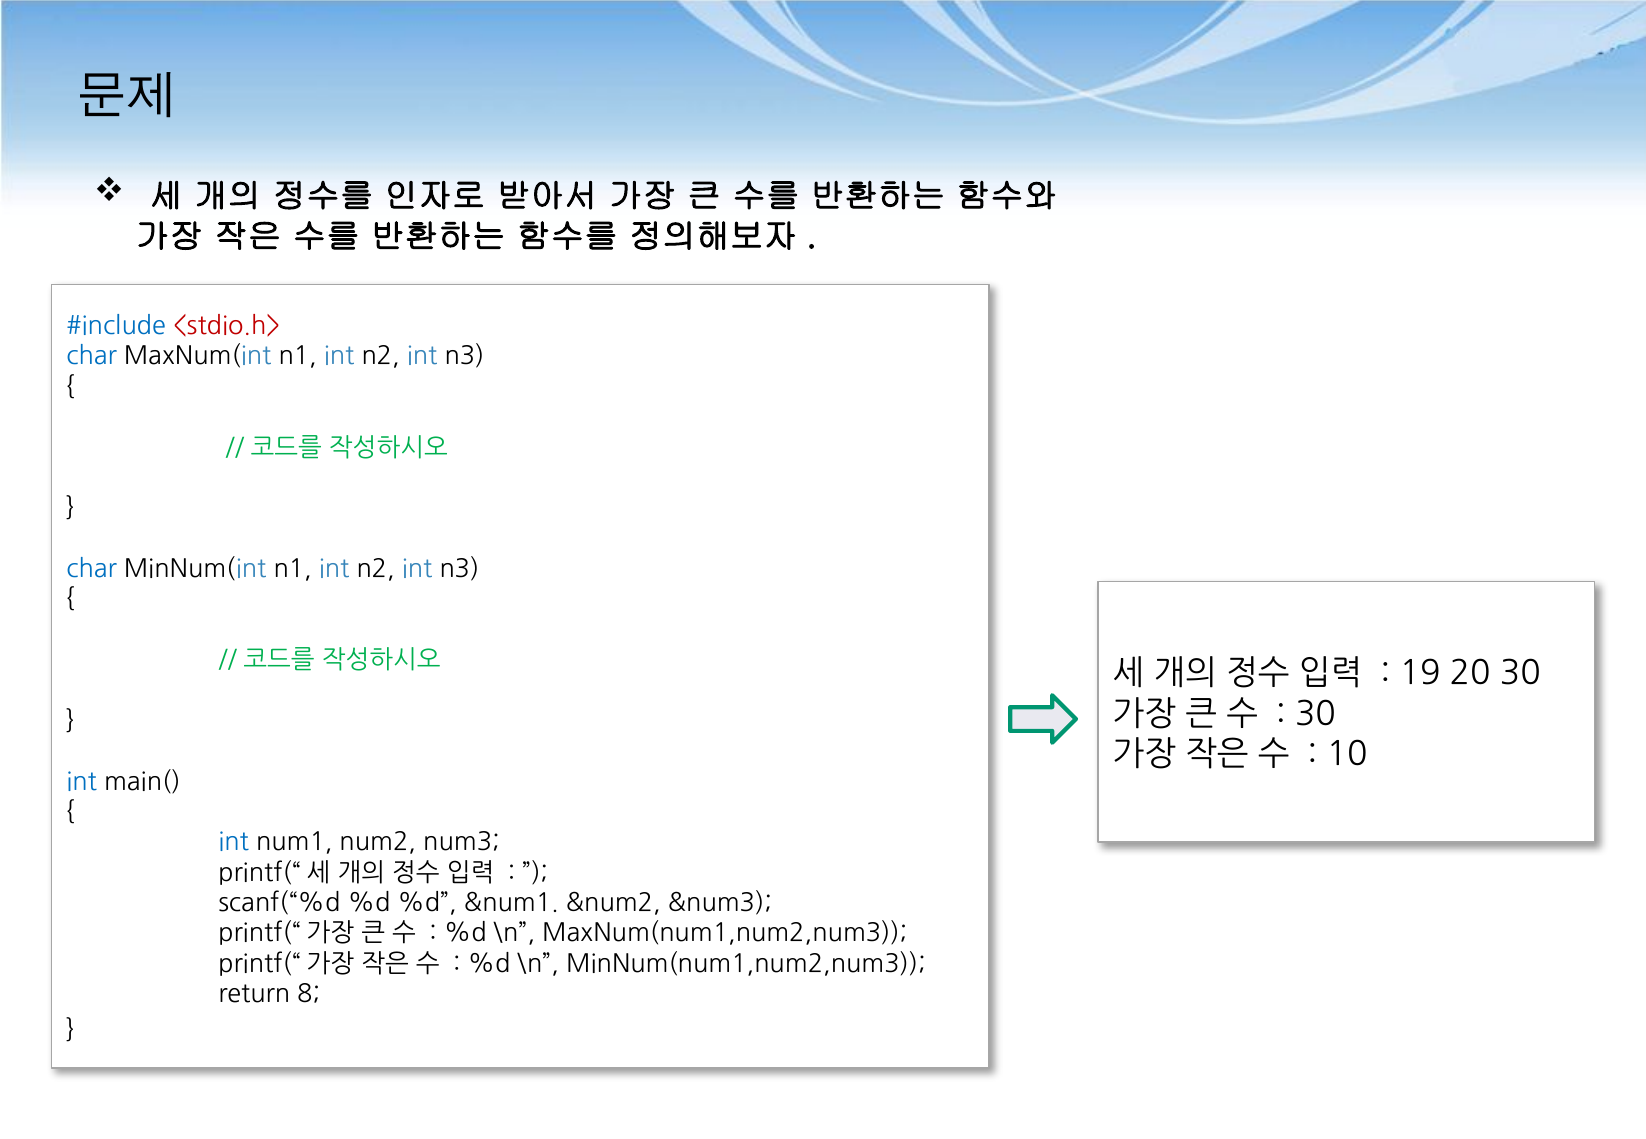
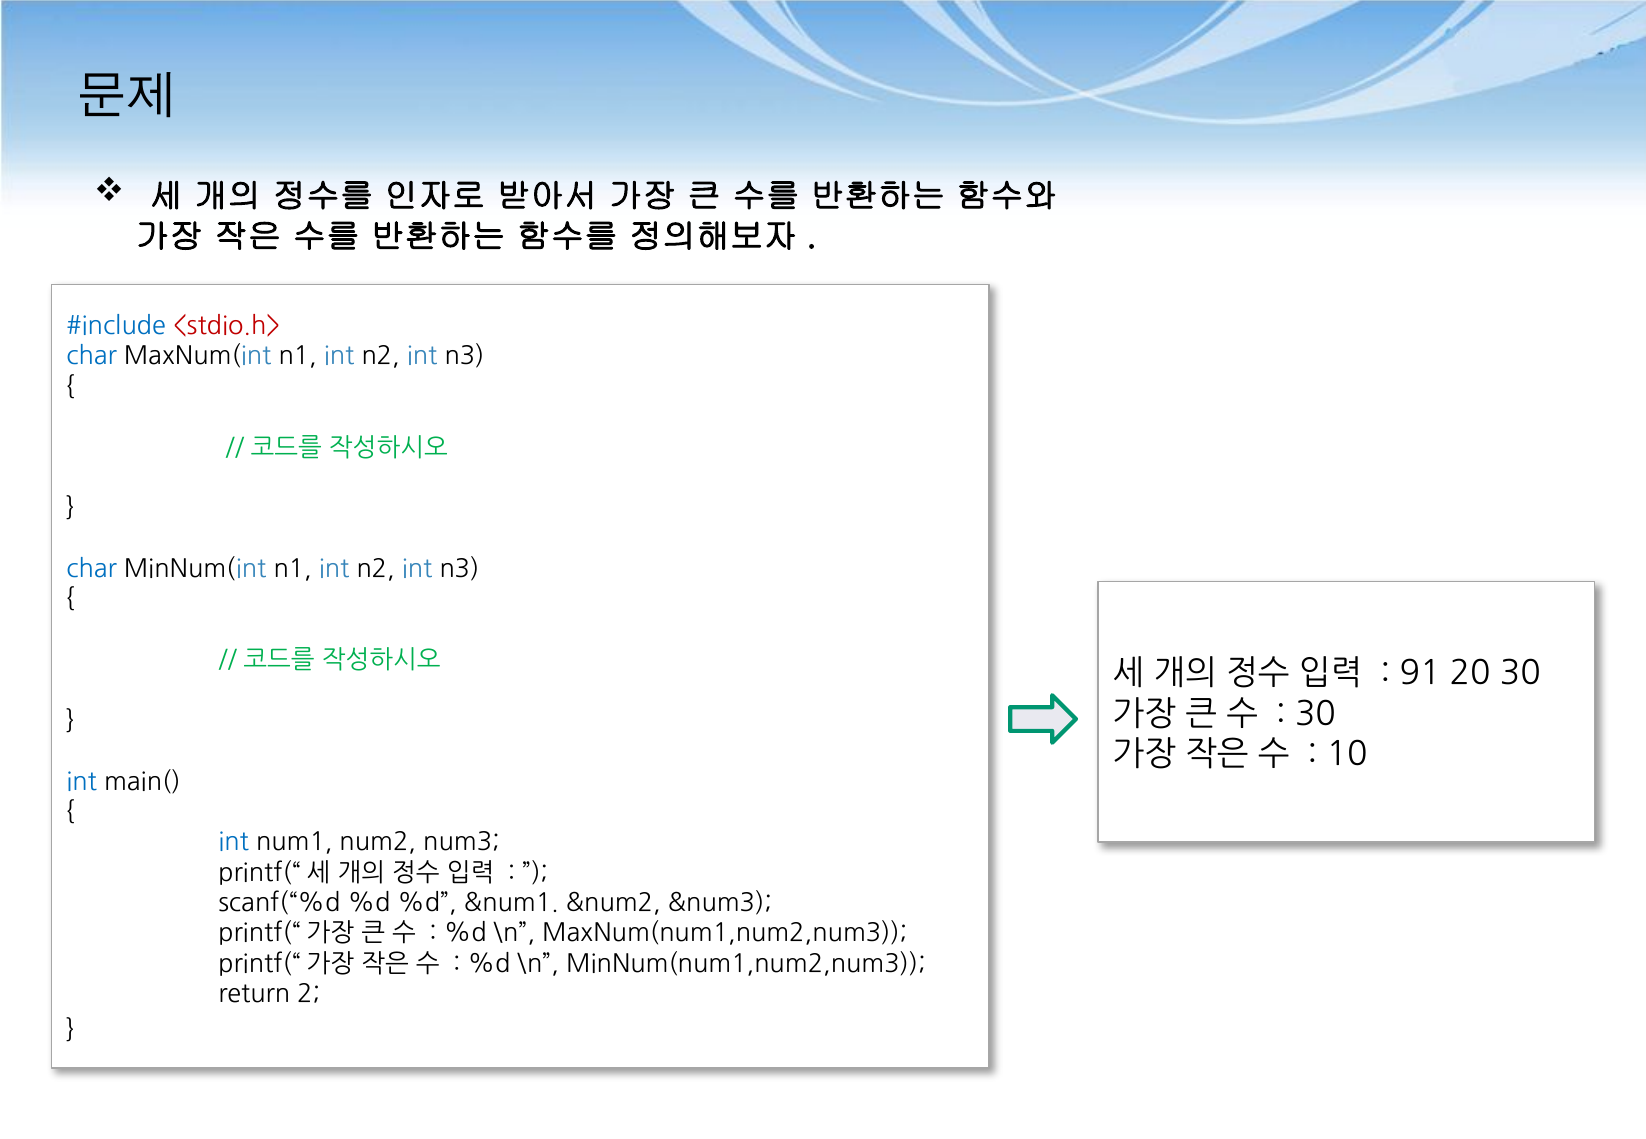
19: 19 -> 91 (1420, 674)
8: 8 -> 2 (309, 995)
